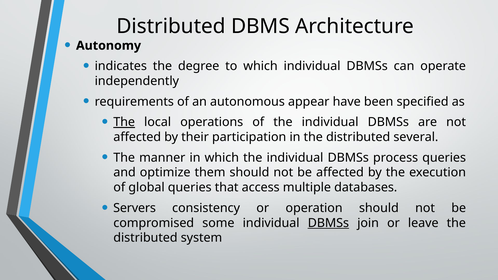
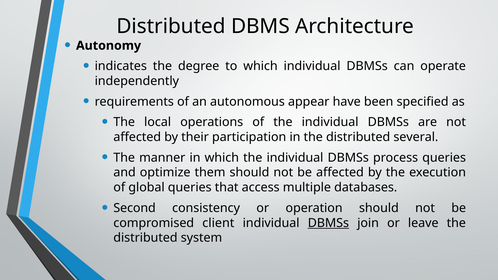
The underline: present -> none (124, 122)
Servers: Servers -> Second (135, 208)
some: some -> client (218, 223)
